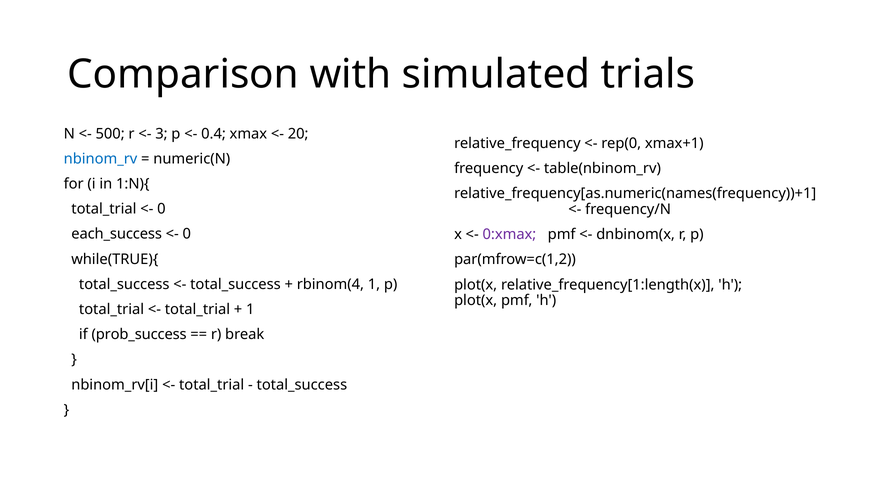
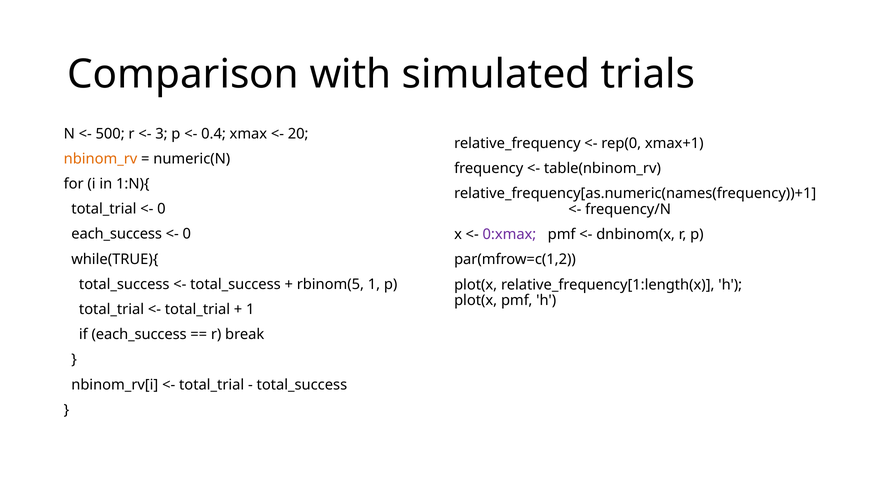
nbinom_rv colour: blue -> orange (101, 159)
rbinom(4: rbinom(4 -> rbinom(5 (330, 284)
if prob_success: prob_success -> each_success (139, 335)
